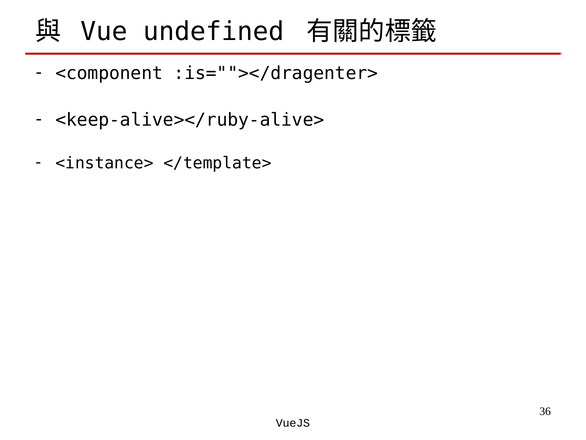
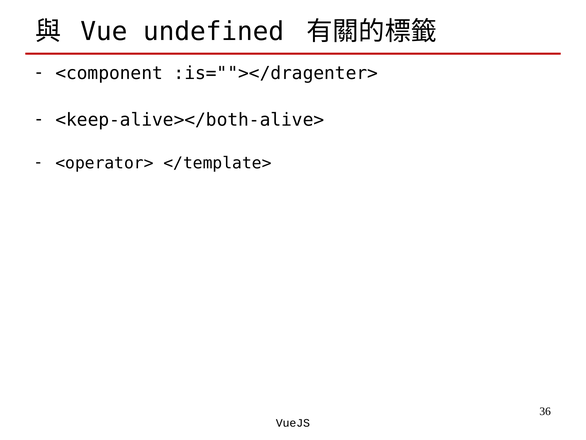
<keep-alive></ruby-alive>: <keep-alive></ruby-alive> -> <keep-alive></both-alive> (190, 120)
<instance>: <instance> -> <operator> (104, 163)
